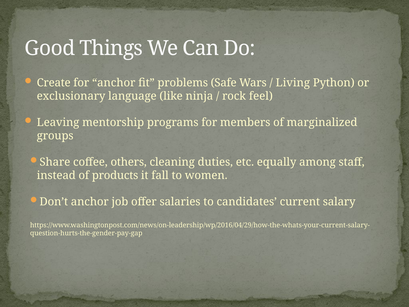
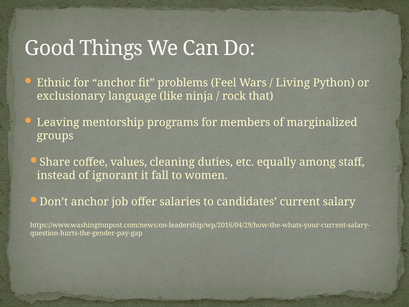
Create: Create -> Ethnic (54, 83)
Safe: Safe -> Feel (224, 83)
feel: feel -> that (261, 96)
others: others -> values (129, 162)
products: products -> ignorant (115, 175)
